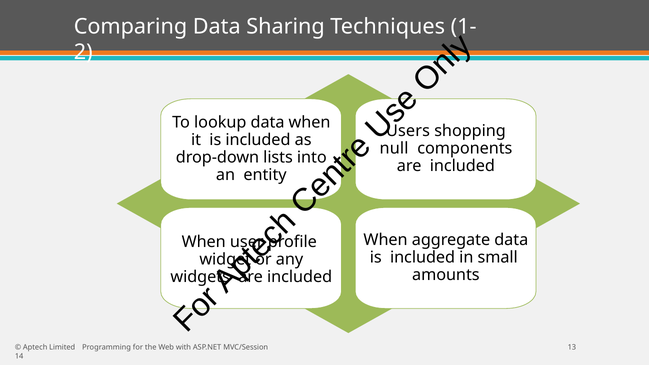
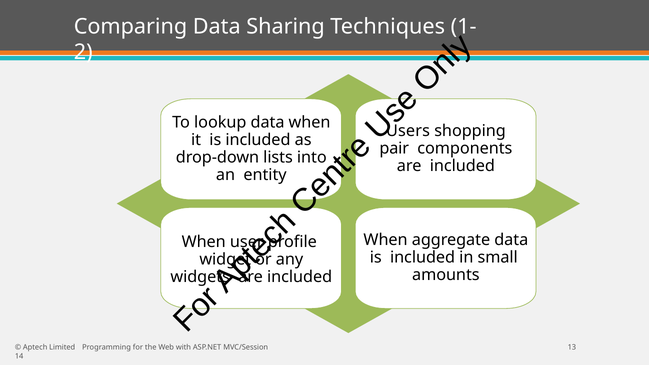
null: null -> pair (394, 149)
